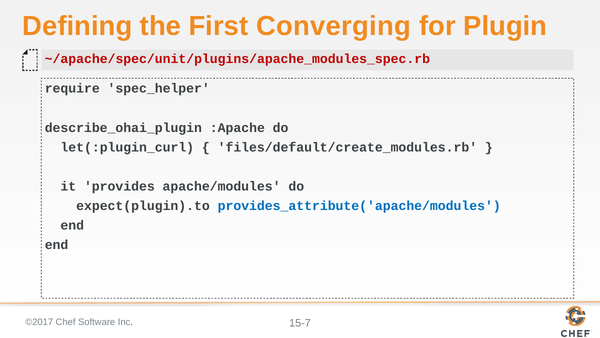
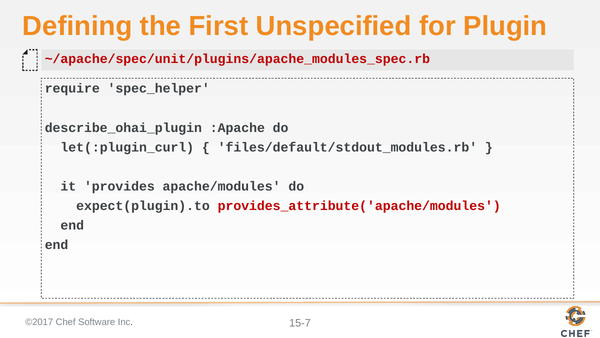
Converging: Converging -> Unspecified (334, 26)
files/default/create_modules.rb: files/default/create_modules.rb -> files/default/stdout_modules.rb (347, 147)
provides_attribute('apache/modules colour: blue -> red (359, 206)
